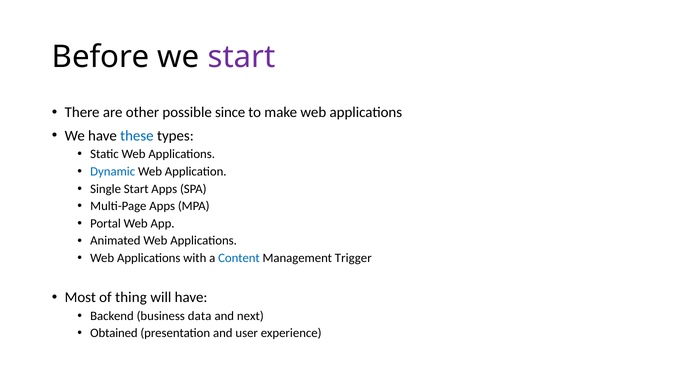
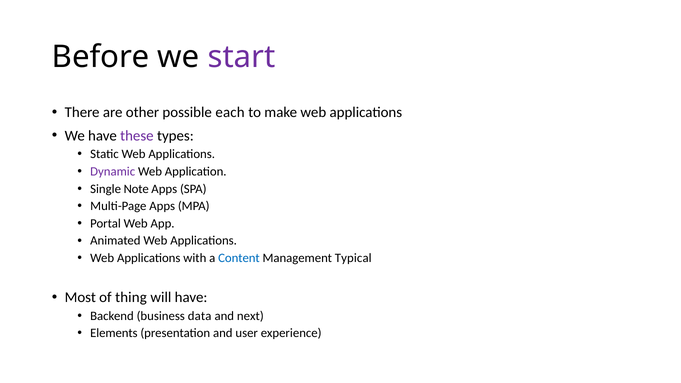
since: since -> each (230, 112)
these colour: blue -> purple (137, 136)
Dynamic colour: blue -> purple (113, 171)
Single Start: Start -> Note (136, 189)
Trigger: Trigger -> Typical (353, 258)
Obtained: Obtained -> Elements (114, 333)
